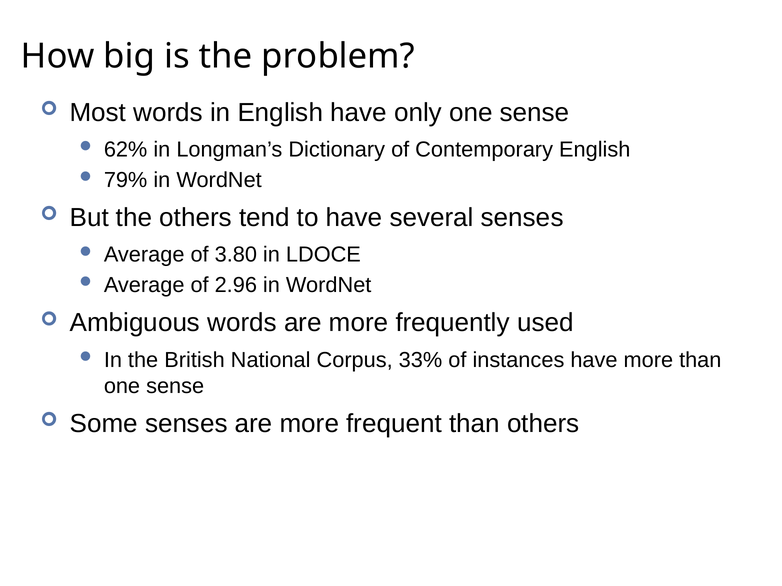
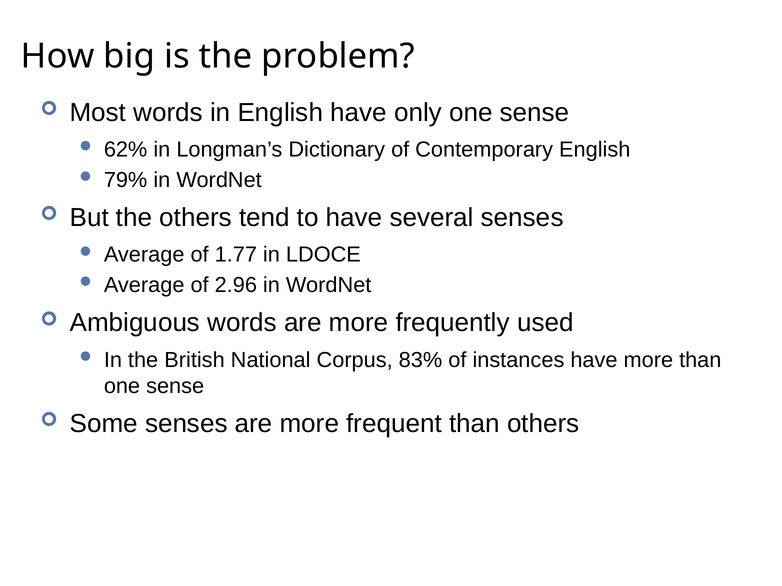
3.80: 3.80 -> 1.77 (236, 255)
33%: 33% -> 83% (420, 360)
